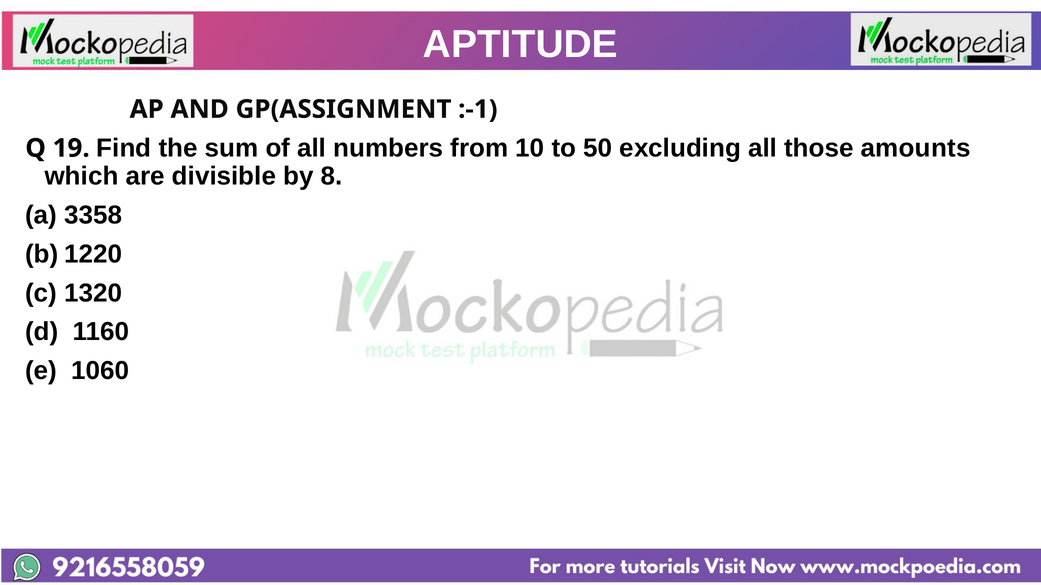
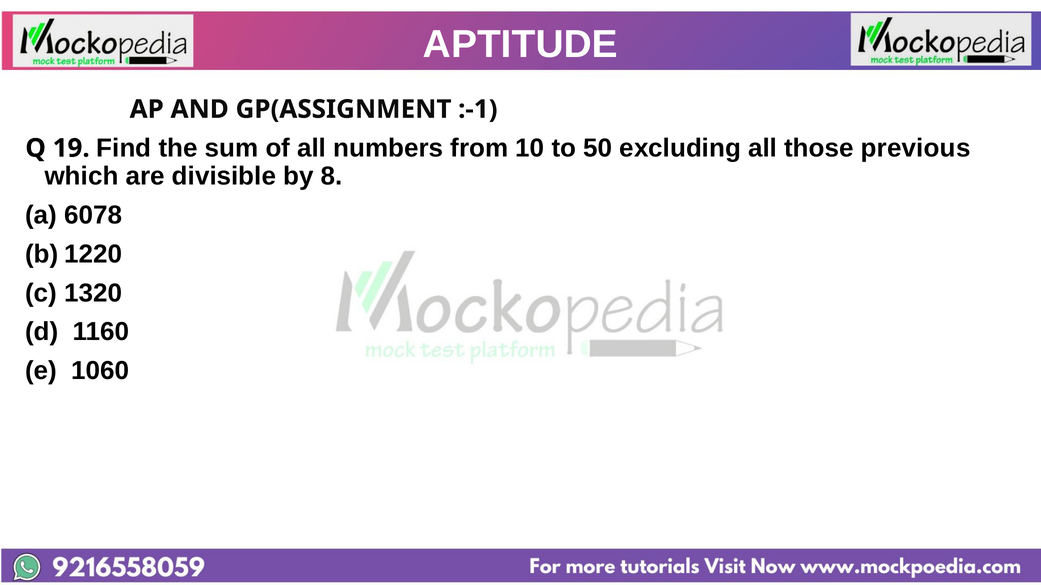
amounts: amounts -> previous (916, 148)
3358: 3358 -> 6078 (93, 215)
